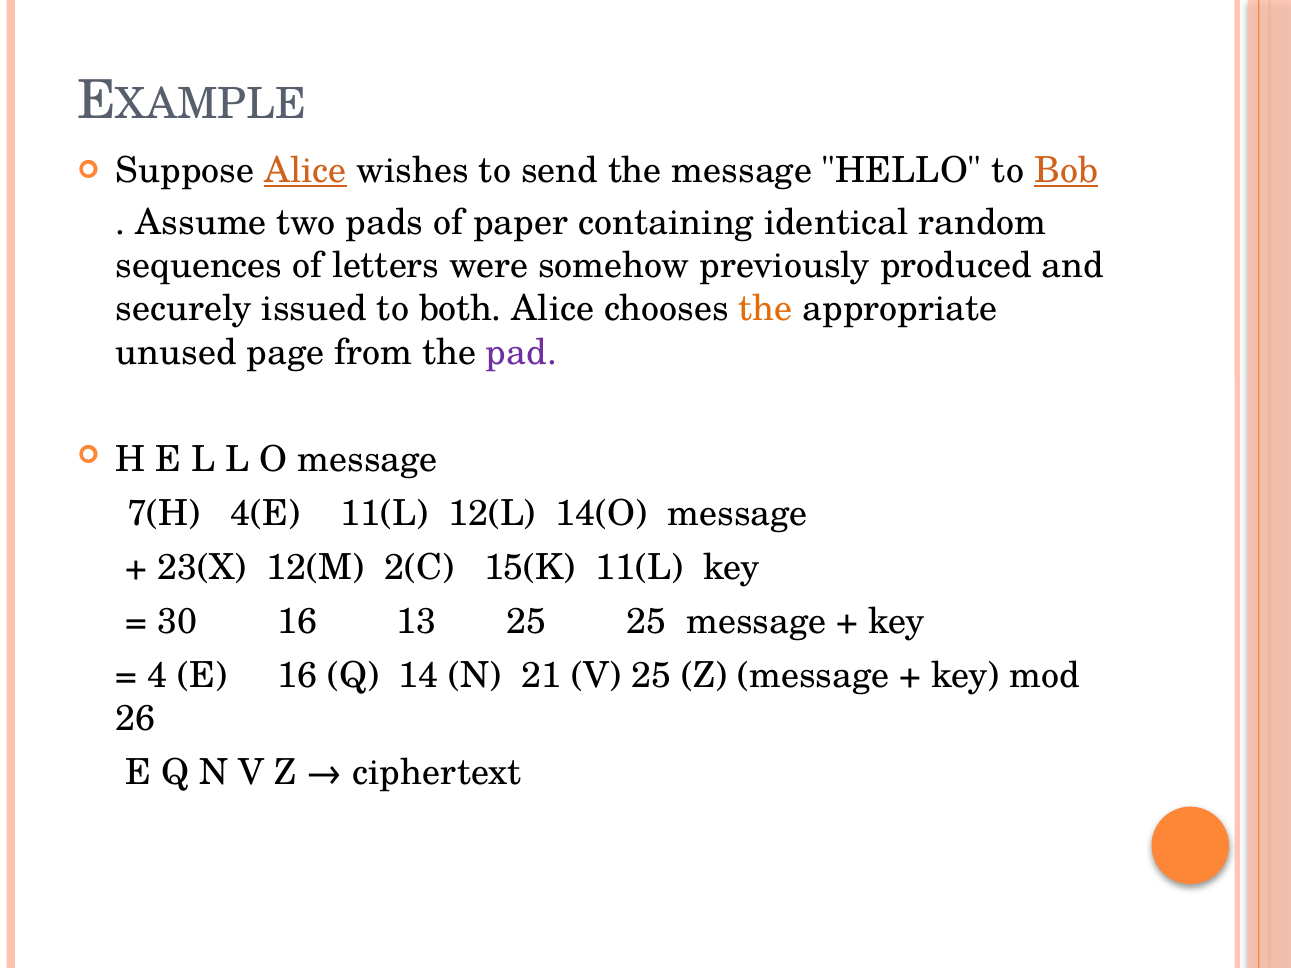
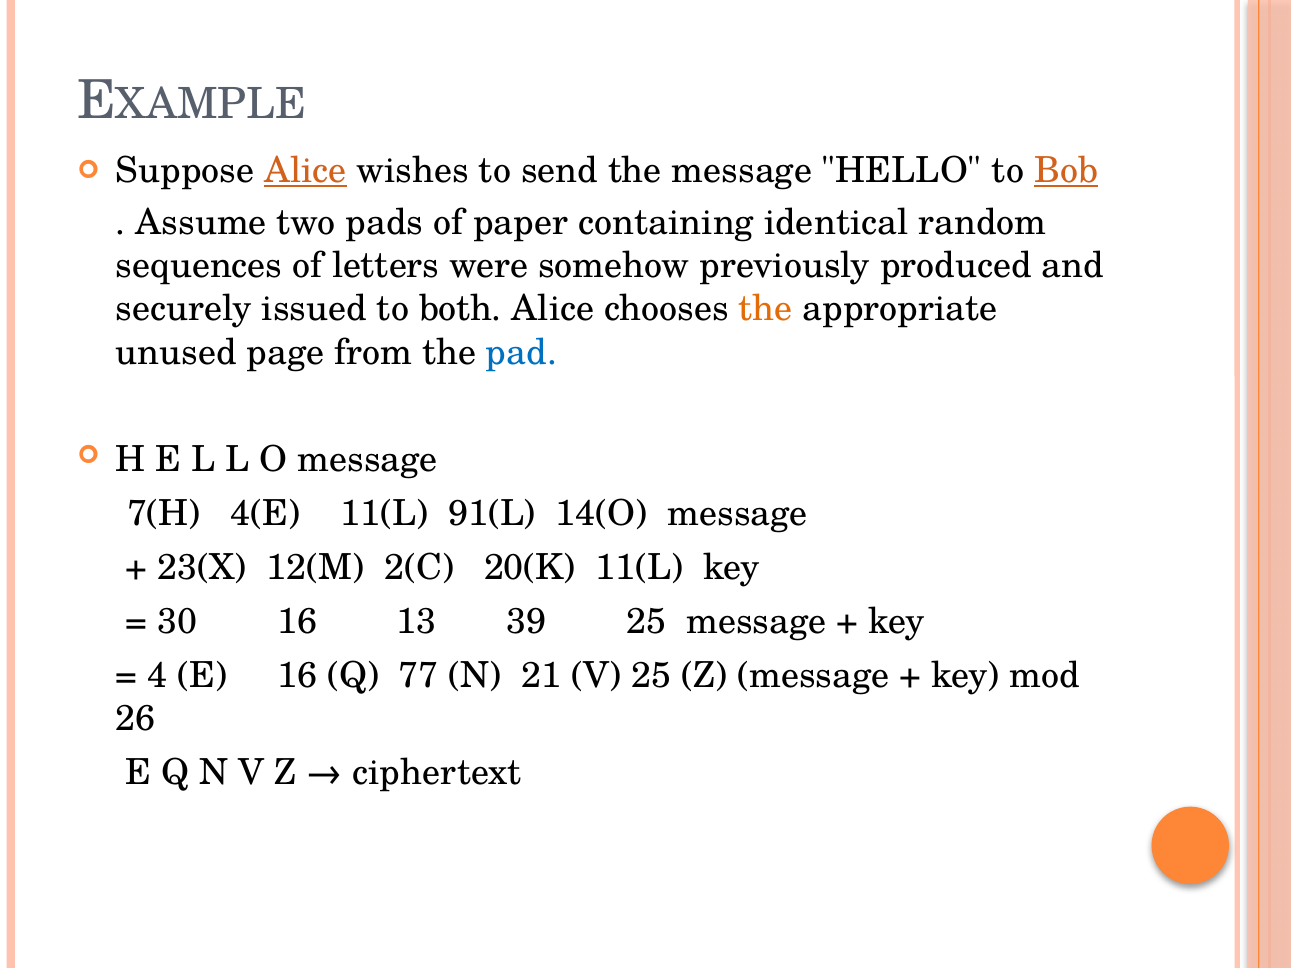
pad colour: purple -> blue (522, 352)
12(L: 12(L -> 91(L (492, 514)
15(K: 15(K -> 20(K (530, 568)
13 25: 25 -> 39 (527, 622)
14: 14 -> 77 (419, 676)
